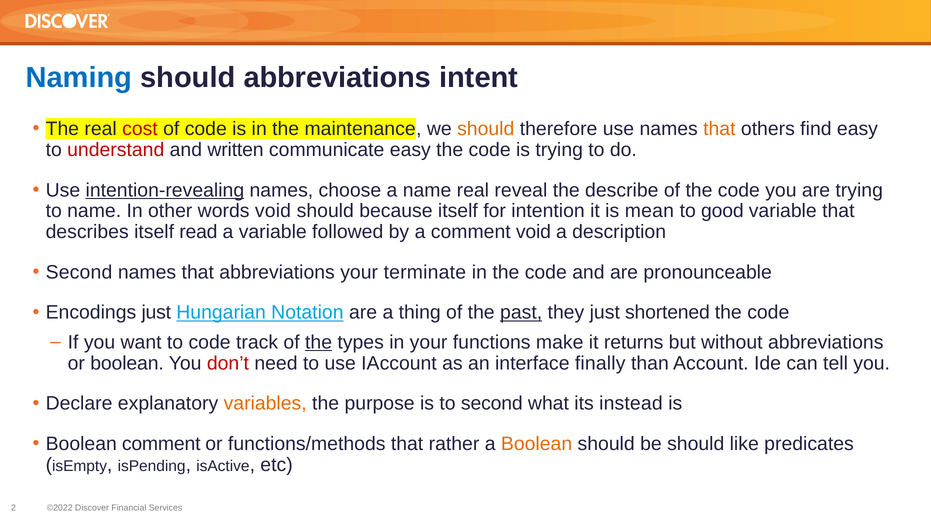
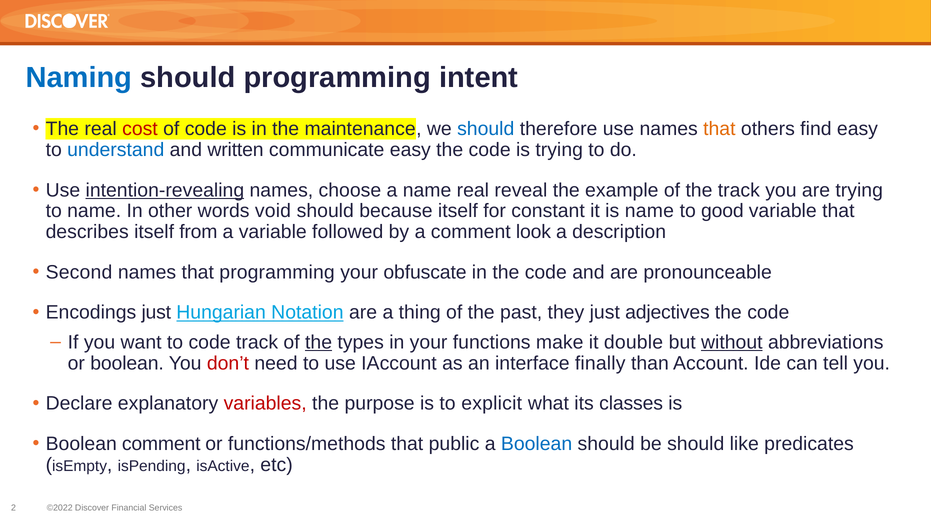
should abbreviations: abbreviations -> programming (337, 78)
should colour: orange -> blue (486, 129)
understand colour: red -> blue (116, 150)
describe: describe -> example (622, 190)
of the code: code -> track (739, 190)
intention: intention -> constant (548, 211)
is mean: mean -> name (649, 211)
read: read -> from (198, 232)
comment void: void -> look (533, 232)
that abbreviations: abbreviations -> programming (277, 273)
terminate: terminate -> obfuscate (425, 273)
past underline: present -> none (521, 313)
shortened: shortened -> adjectives (667, 313)
returns: returns -> double (634, 343)
without underline: none -> present (732, 343)
variables colour: orange -> red (265, 404)
to second: second -> explicit (492, 404)
instead: instead -> classes (631, 404)
rather: rather -> public (454, 444)
Boolean colour: orange -> blue (537, 444)
